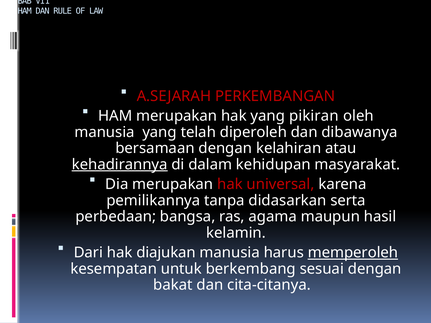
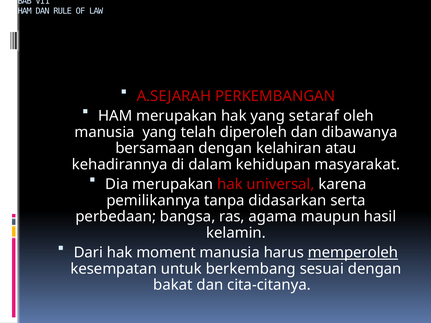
pikiran: pikiran -> setaraf (314, 116)
kehadirannya underline: present -> none (120, 165)
diajukan: diajukan -> moment (166, 253)
